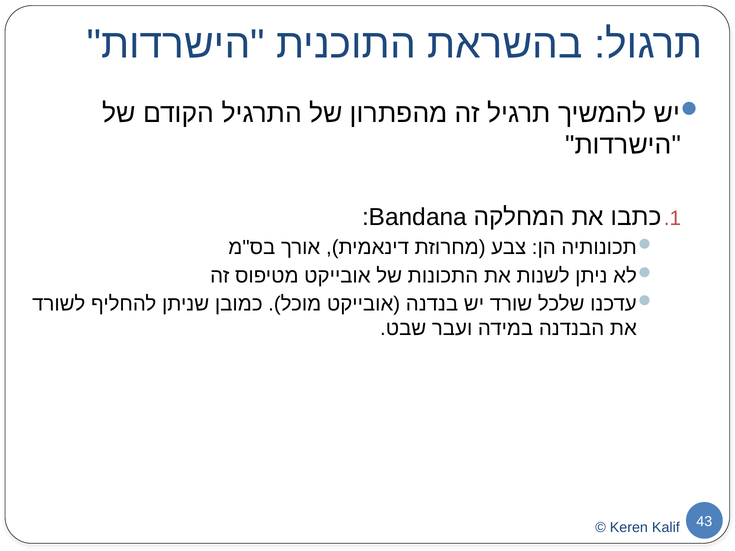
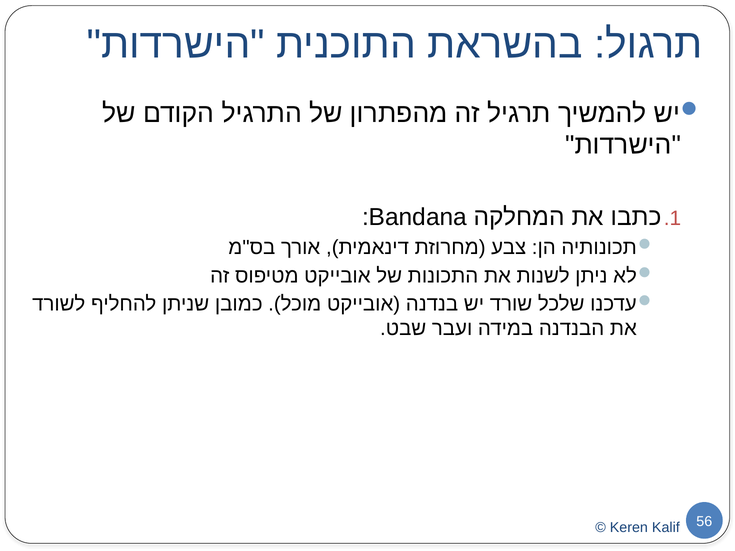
43: 43 -> 56 (704, 522)
